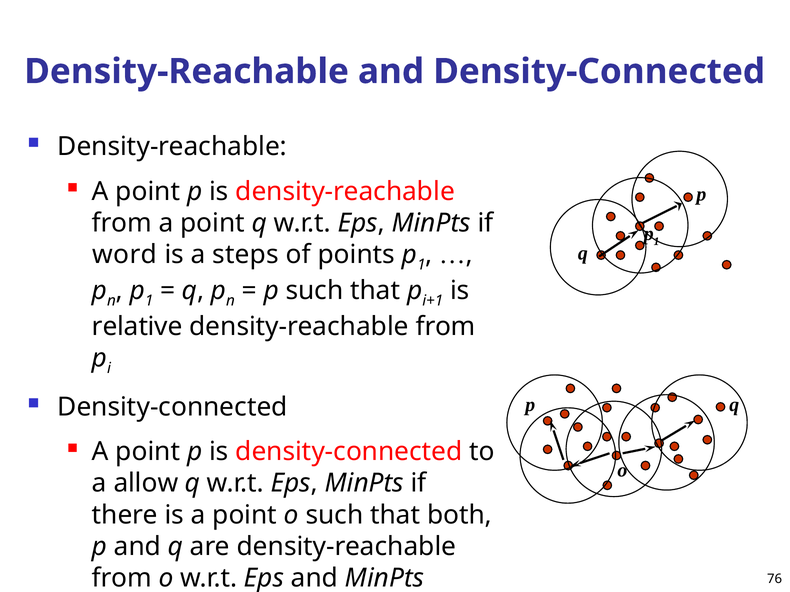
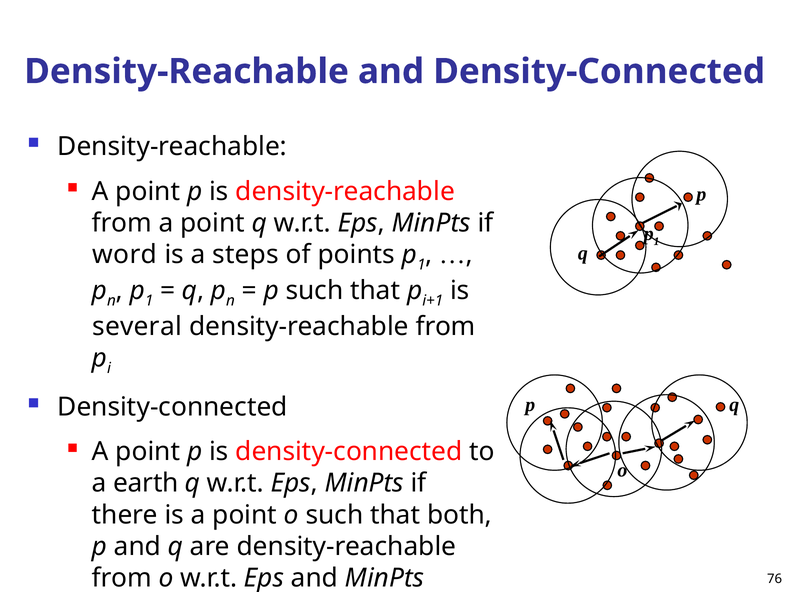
relative: relative -> several (137, 327)
allow: allow -> earth (146, 484)
